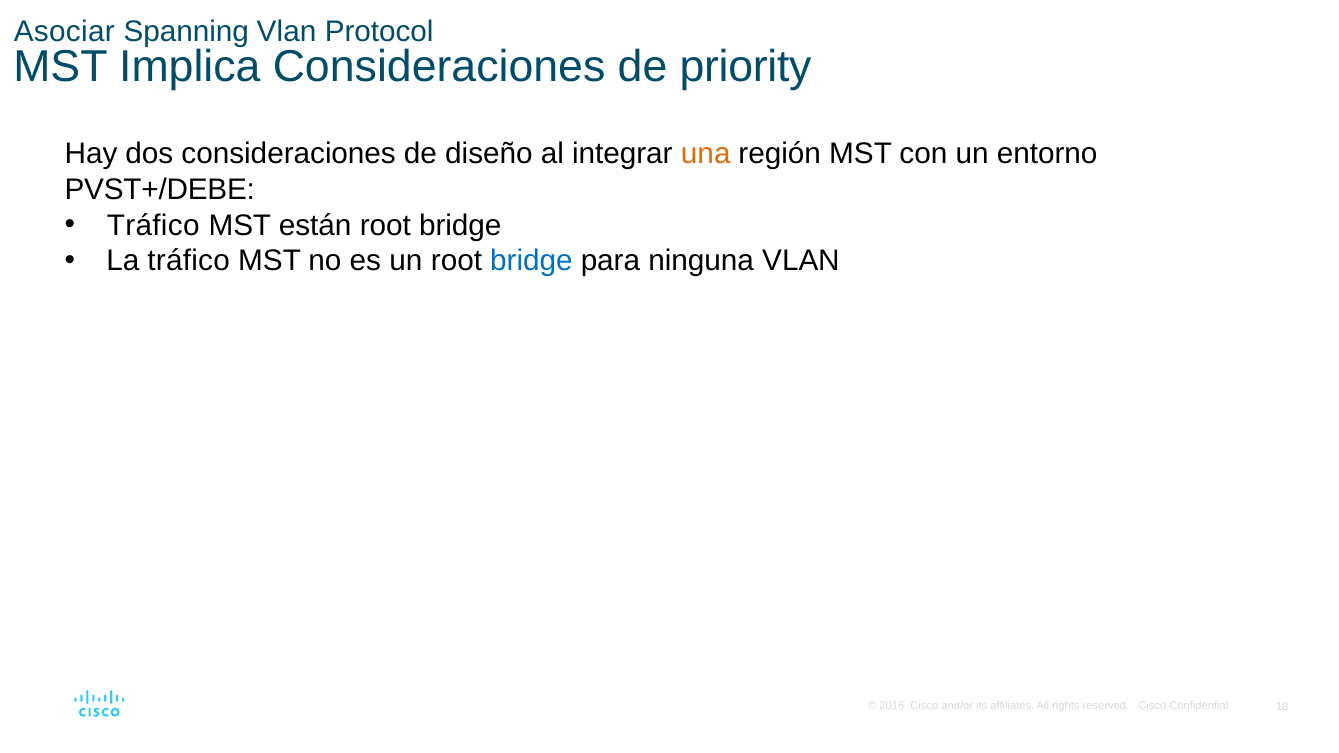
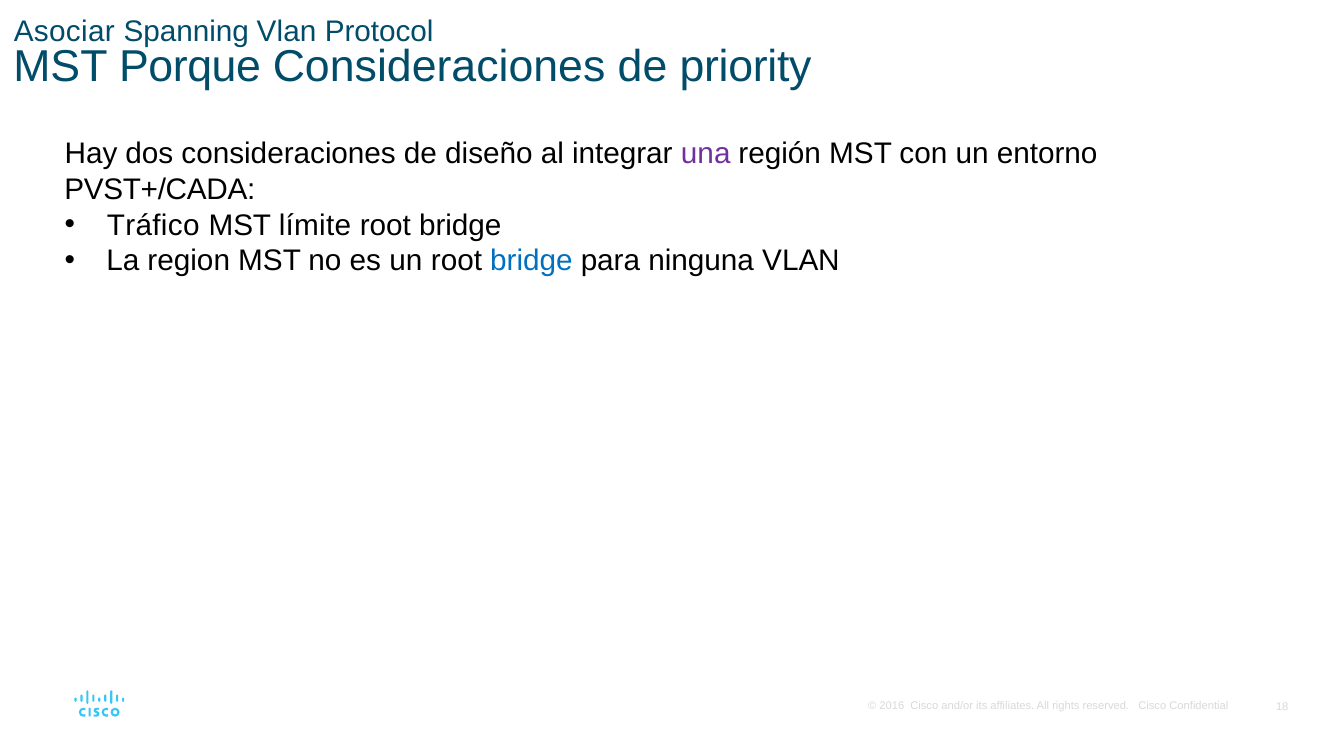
Implica: Implica -> Porque (190, 67)
una colour: orange -> purple (706, 154)
PVST+/DEBE: PVST+/DEBE -> PVST+/CADA (160, 190)
están: están -> límite (315, 226)
La tráfico: tráfico -> region (189, 261)
